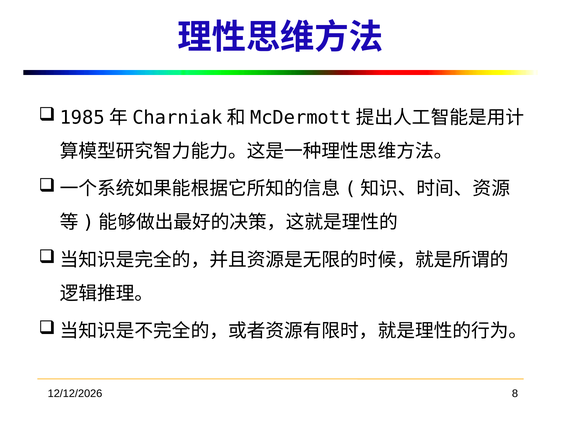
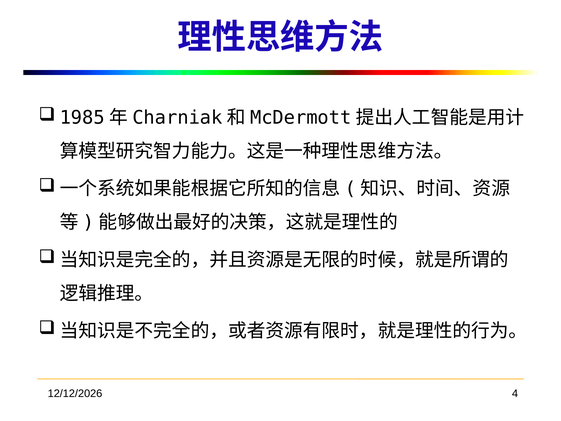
8: 8 -> 4 (515, 393)
